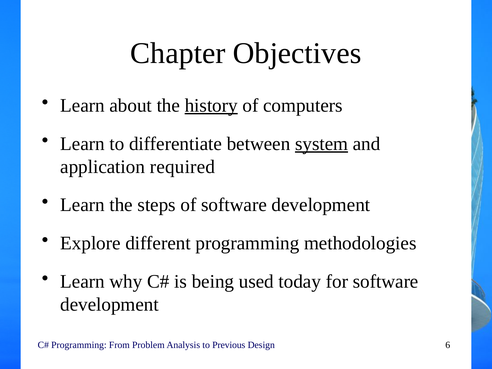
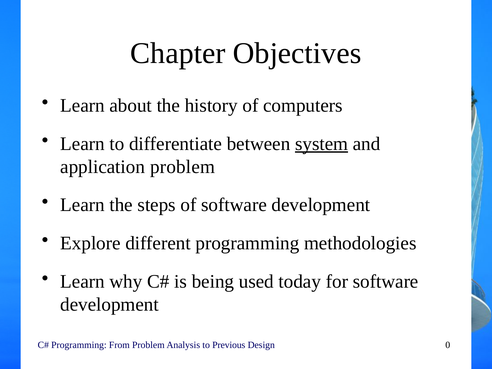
history underline: present -> none (211, 105)
application required: required -> problem (183, 167)
6: 6 -> 0 (448, 345)
